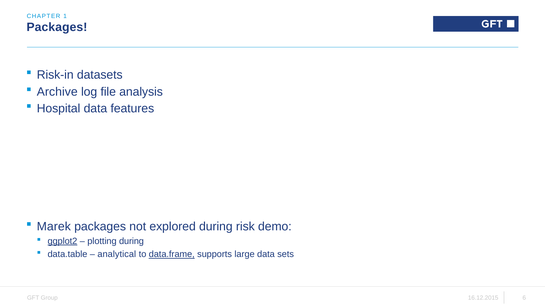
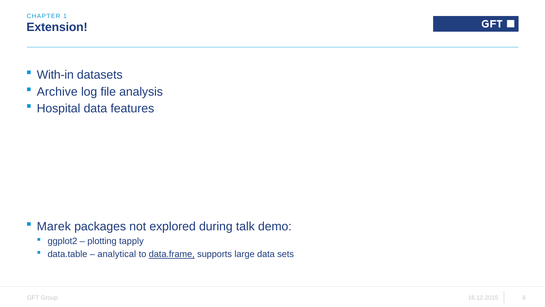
Packages: Packages -> Extension (57, 27)
Risk-in: Risk-in -> With-in (55, 75)
risk: risk -> talk (245, 226)
ggplot2 underline: present -> none (62, 241)
plotting during: during -> tapply (131, 241)
